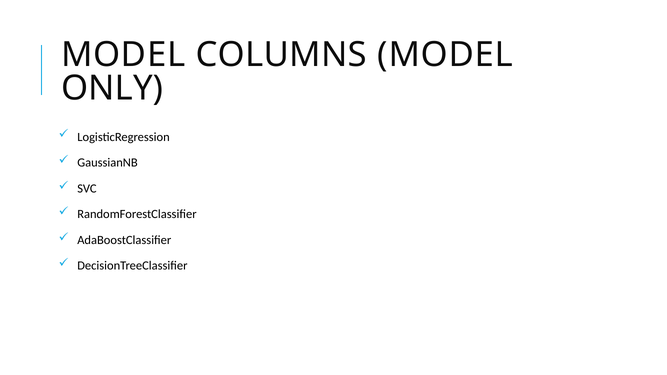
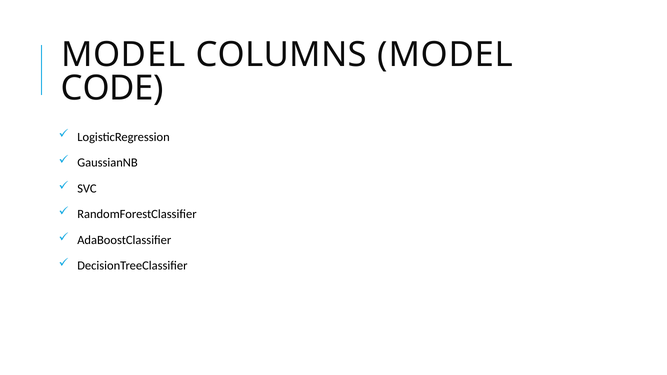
ONLY: ONLY -> CODE (112, 88)
